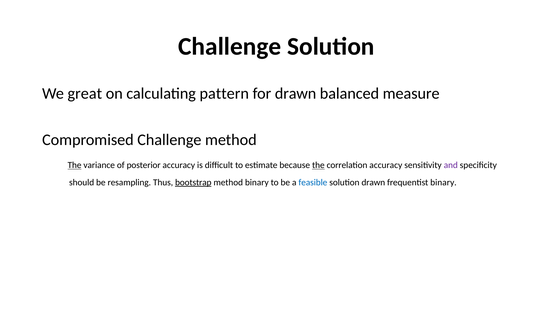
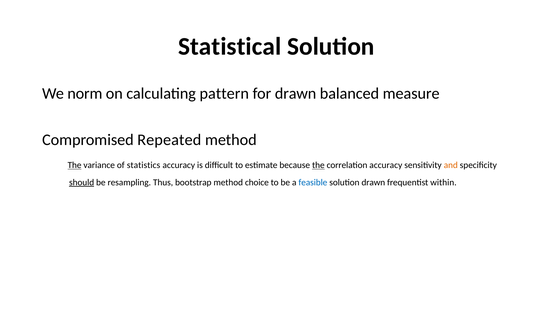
Challenge: Challenge -> Statistical (230, 46)
great: great -> norm (85, 93)
Compromised Challenge: Challenge -> Repeated (169, 140)
posterior: posterior -> statistics (144, 165)
and colour: purple -> orange (451, 165)
should underline: none -> present (82, 182)
bootstrap underline: present -> none (193, 182)
method binary: binary -> choice (257, 182)
frequentist binary: binary -> within (443, 182)
